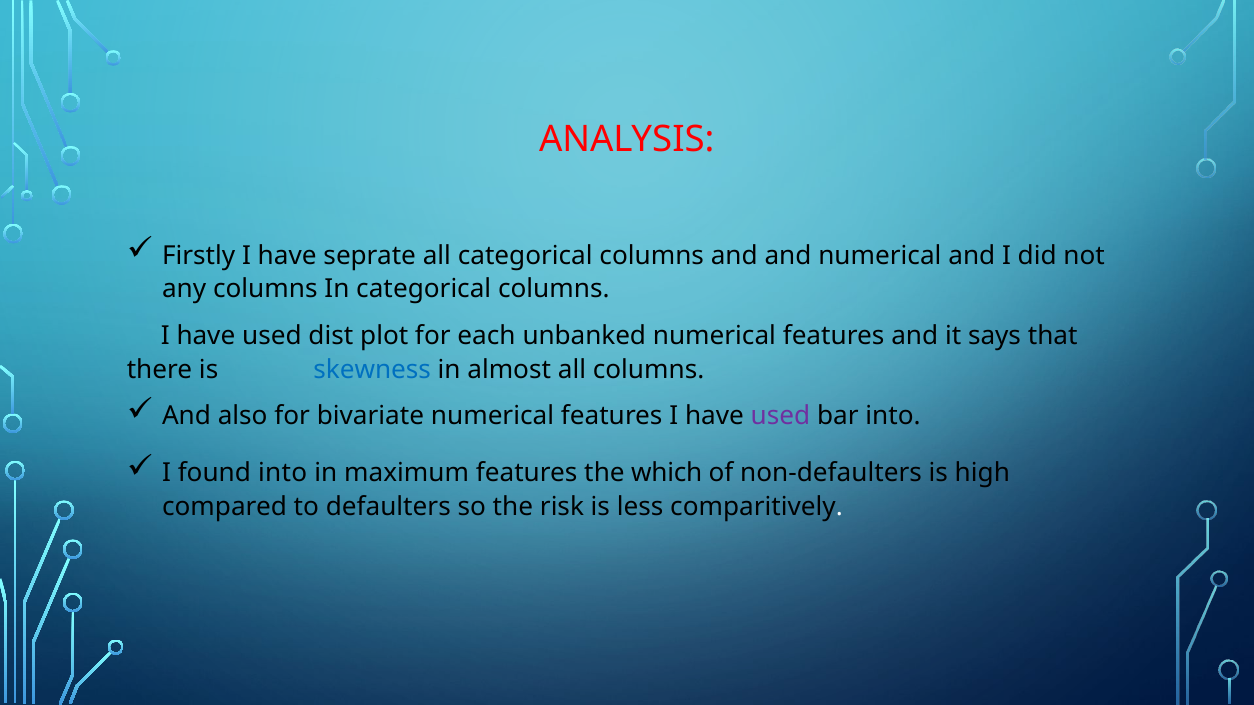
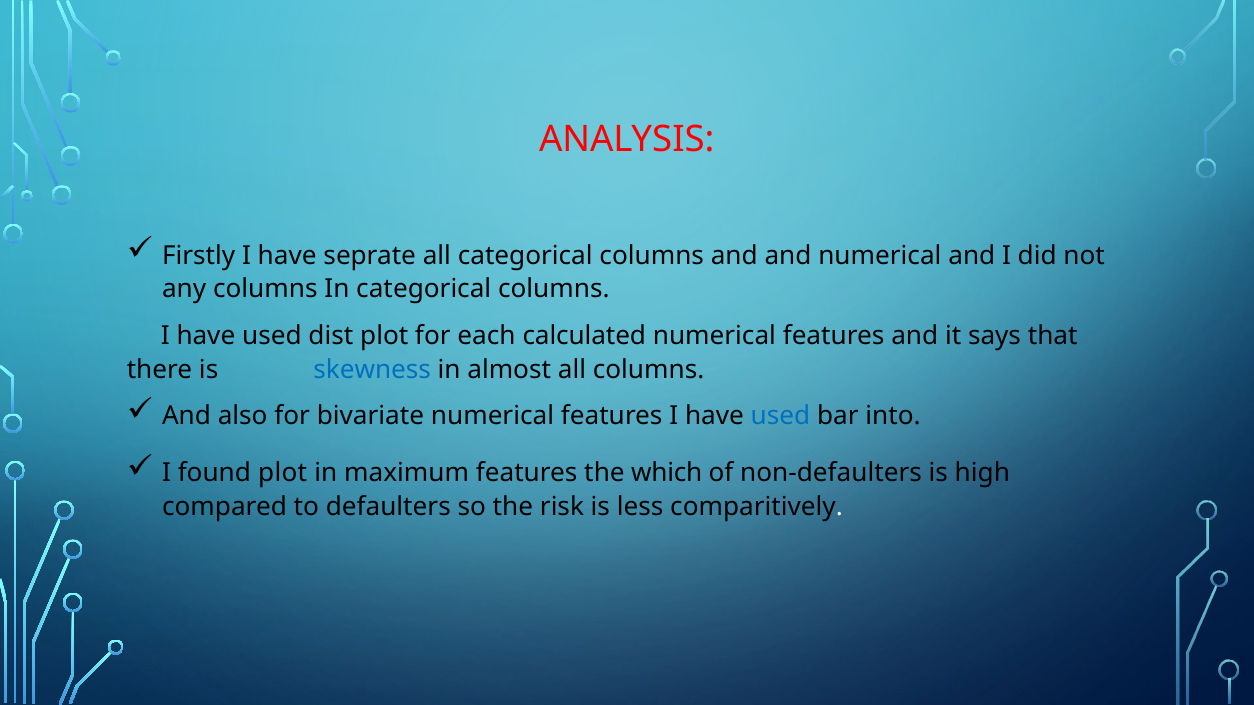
unbanked: unbanked -> calculated (584, 336)
used colour: purple -> blue (780, 416)
found into: into -> plot (283, 473)
